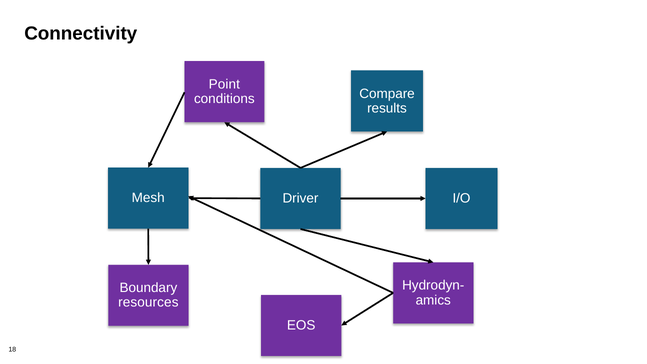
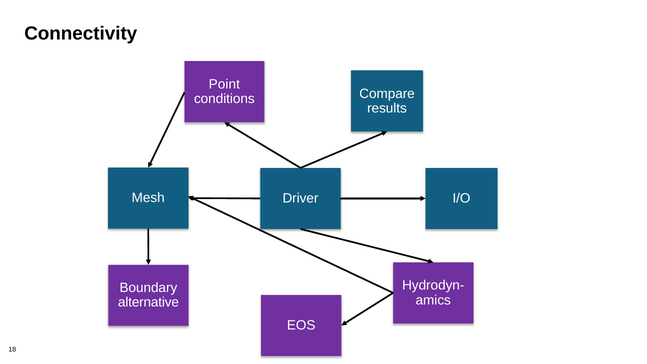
resources: resources -> alternative (148, 303)
